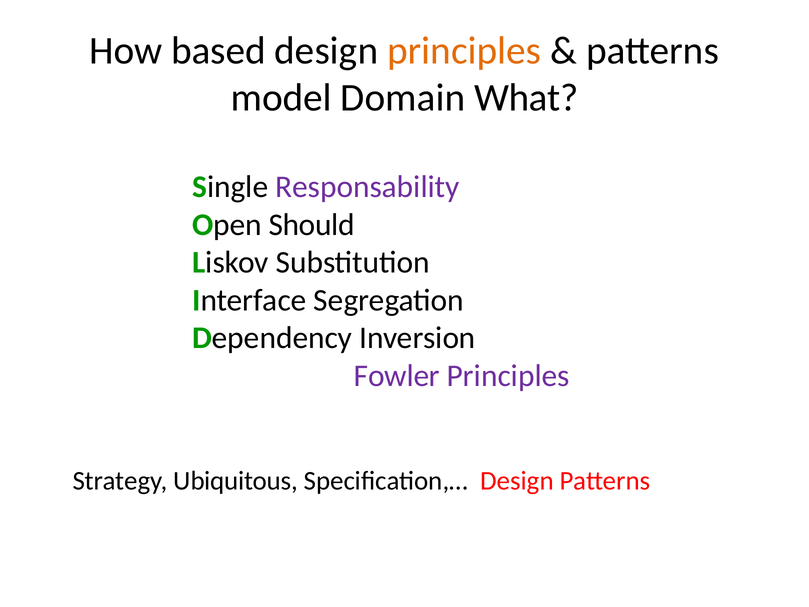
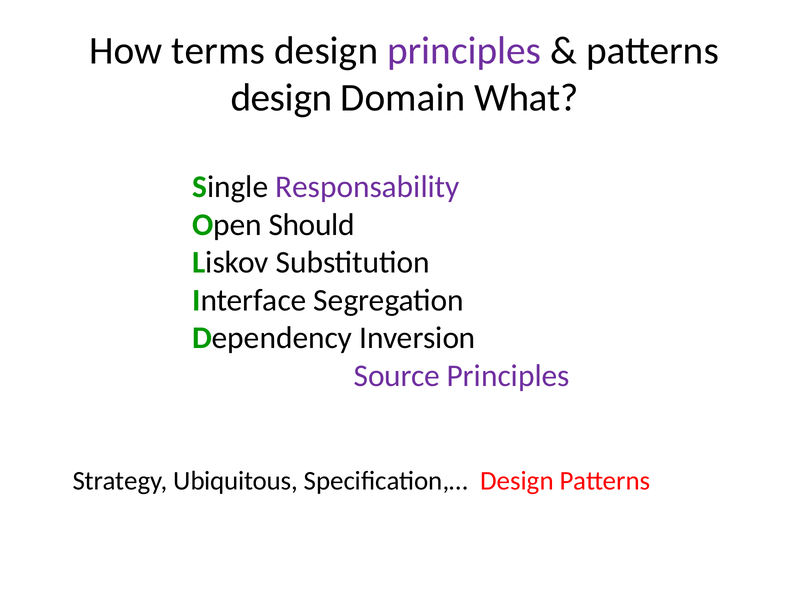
based: based -> terms (218, 51)
principles colour: orange -> purple (464, 51)
model: model -> design (281, 98)
Fowler: Fowler -> Source (397, 376)
